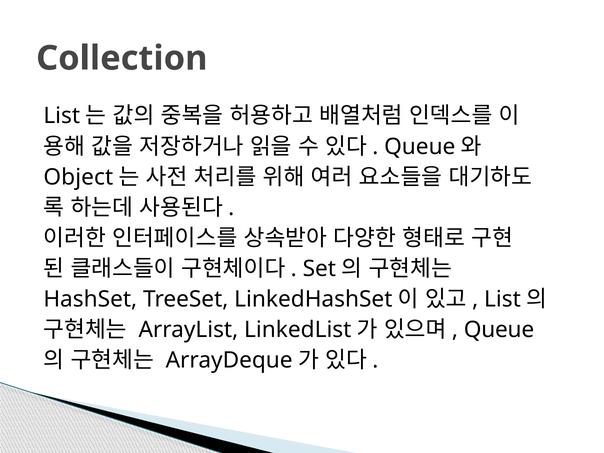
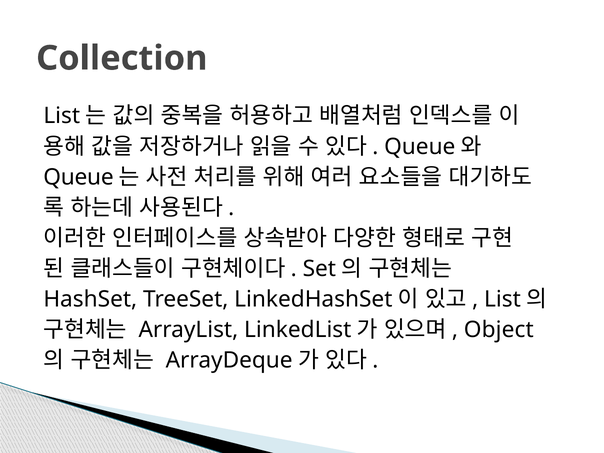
Object: Object -> Queue (79, 177)
Queue: Queue -> Object (499, 330)
